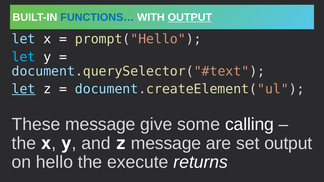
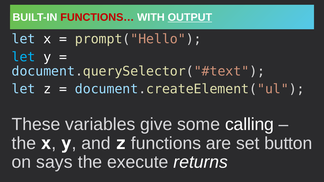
FUNCTIONS… colour: blue -> red (97, 17)
let underline: present -> none (24, 89)
These message: message -> variables (100, 124)
z message: message -> functions (166, 143)
set output: output -> button (288, 143)
hello: hello -> says (54, 162)
